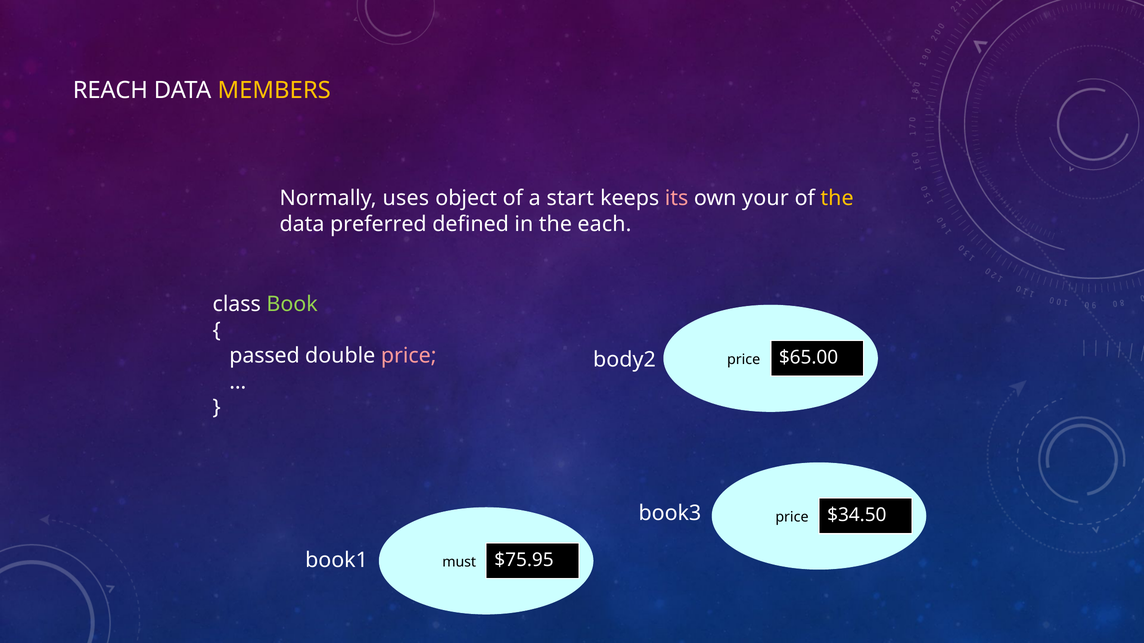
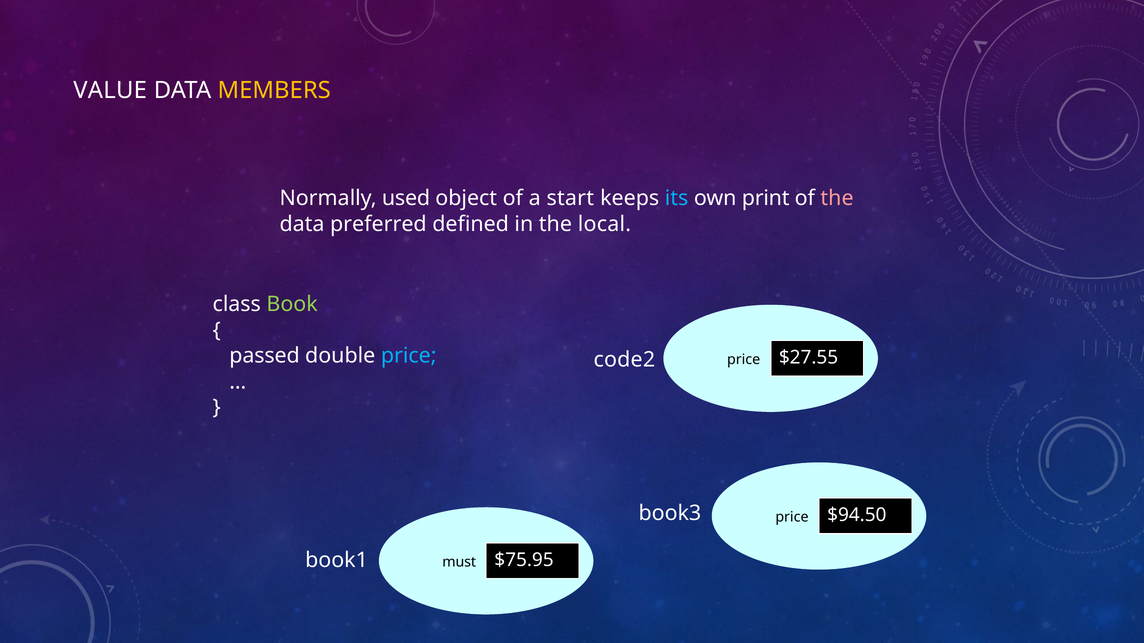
REACH: REACH -> VALUE (110, 90)
uses: uses -> used (406, 198)
its colour: pink -> light blue (677, 198)
your: your -> print (766, 198)
the colour: yellow -> pink (837, 198)
each: each -> local (604, 224)
price colour: pink -> light blue (409, 356)
body2: body2 -> code2 (624, 360)
$65.00: $65.00 -> $27.55 (809, 358)
$34.50: $34.50 -> $94.50 (857, 516)
